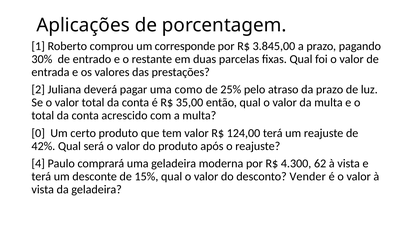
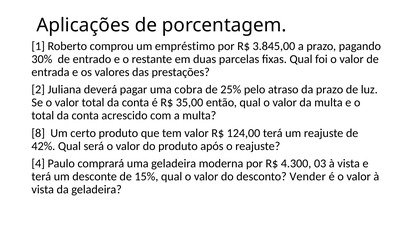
corresponde: corresponde -> empréstimo (185, 46)
como: como -> cobra (188, 89)
0: 0 -> 8 (38, 133)
62: 62 -> 03 (320, 163)
